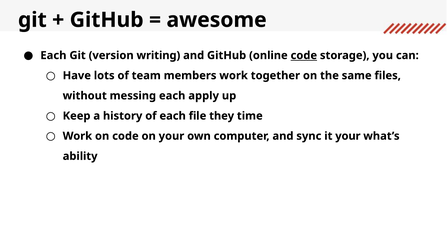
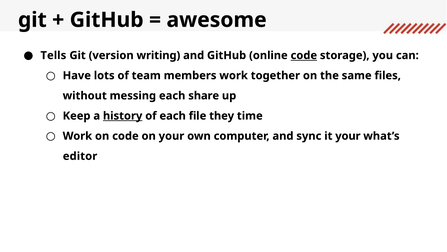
Each: Each -> Tells (53, 55)
apply: apply -> share (204, 95)
history underline: none -> present (123, 116)
ability: ability -> editor (80, 156)
